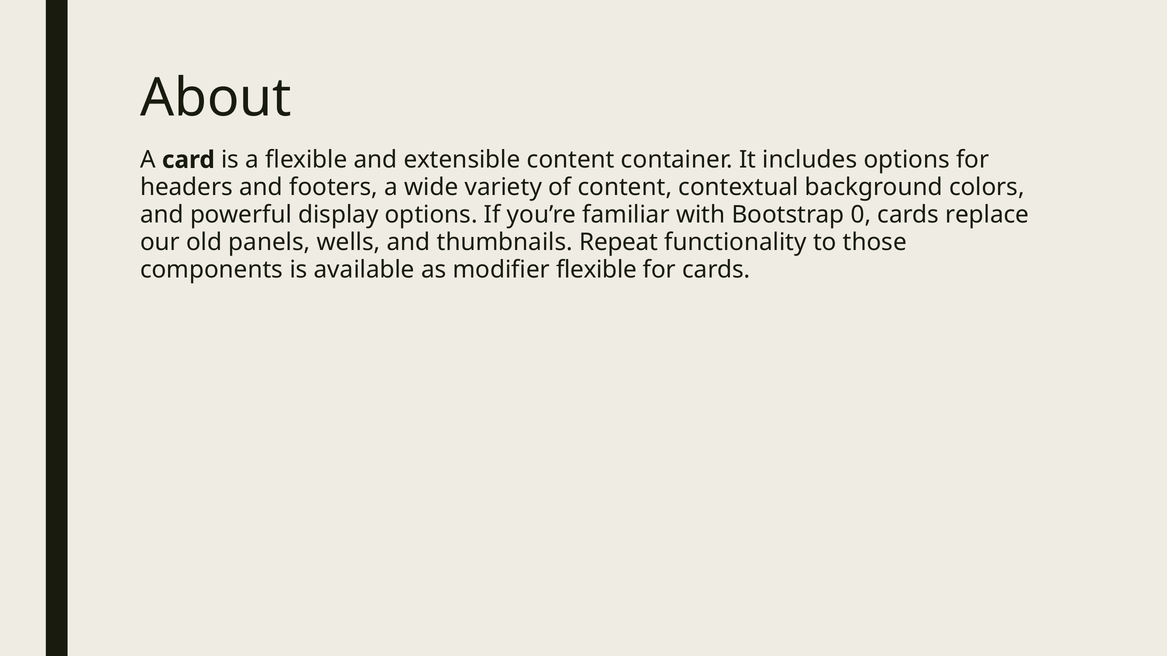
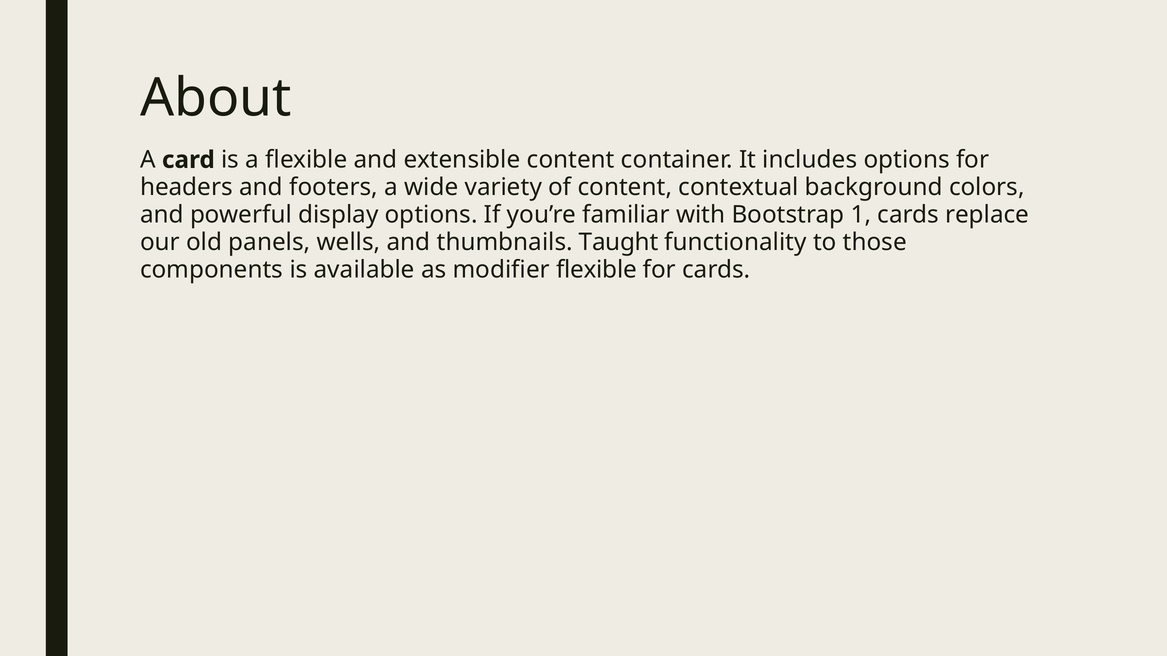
0: 0 -> 1 (861, 215)
Repeat: Repeat -> Taught (619, 242)
